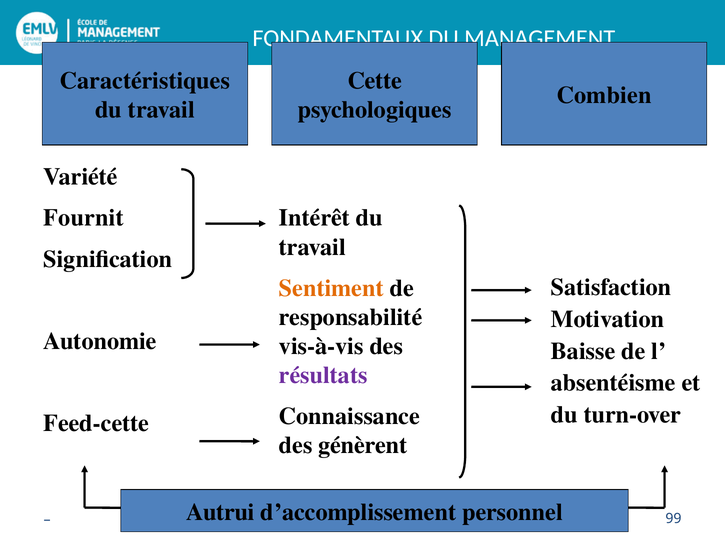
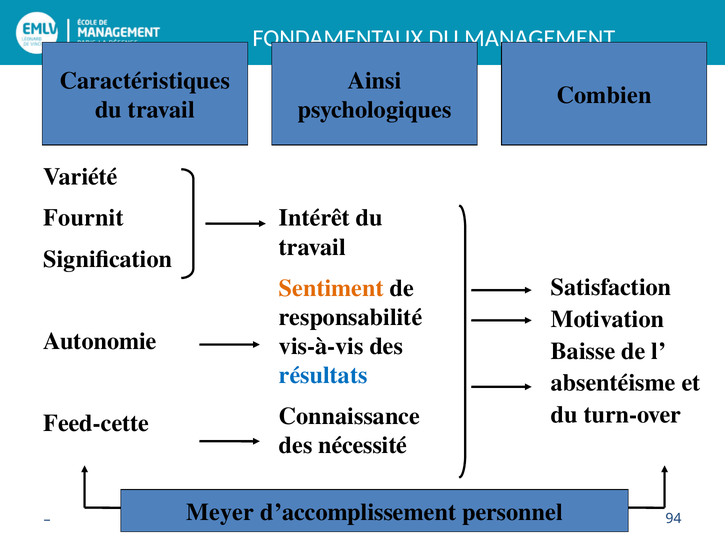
Cette: Cette -> Ainsi (375, 81)
résultats colour: purple -> blue (323, 375)
génèrent: génèrent -> nécessité (363, 445)
Autrui: Autrui -> Meyer (220, 512)
99: 99 -> 94 (673, 518)
